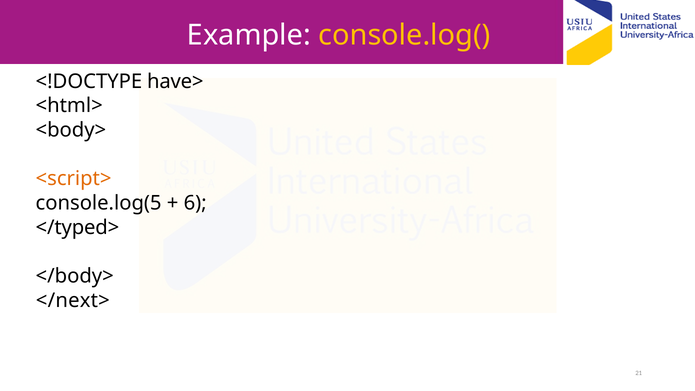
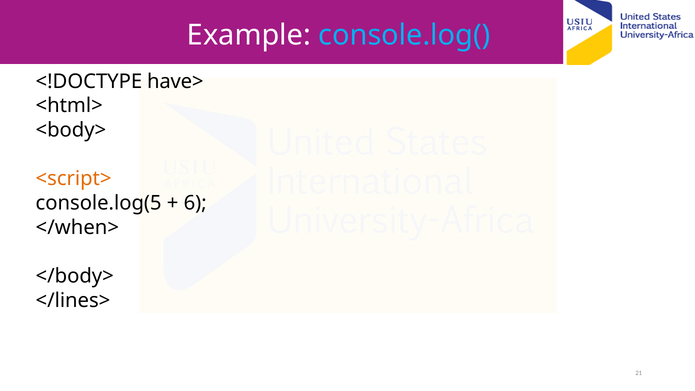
console.log( colour: yellow -> light blue (404, 35)
</typed>: </typed> -> </when> (77, 227)
</next>: </next> -> </lines> (73, 300)
